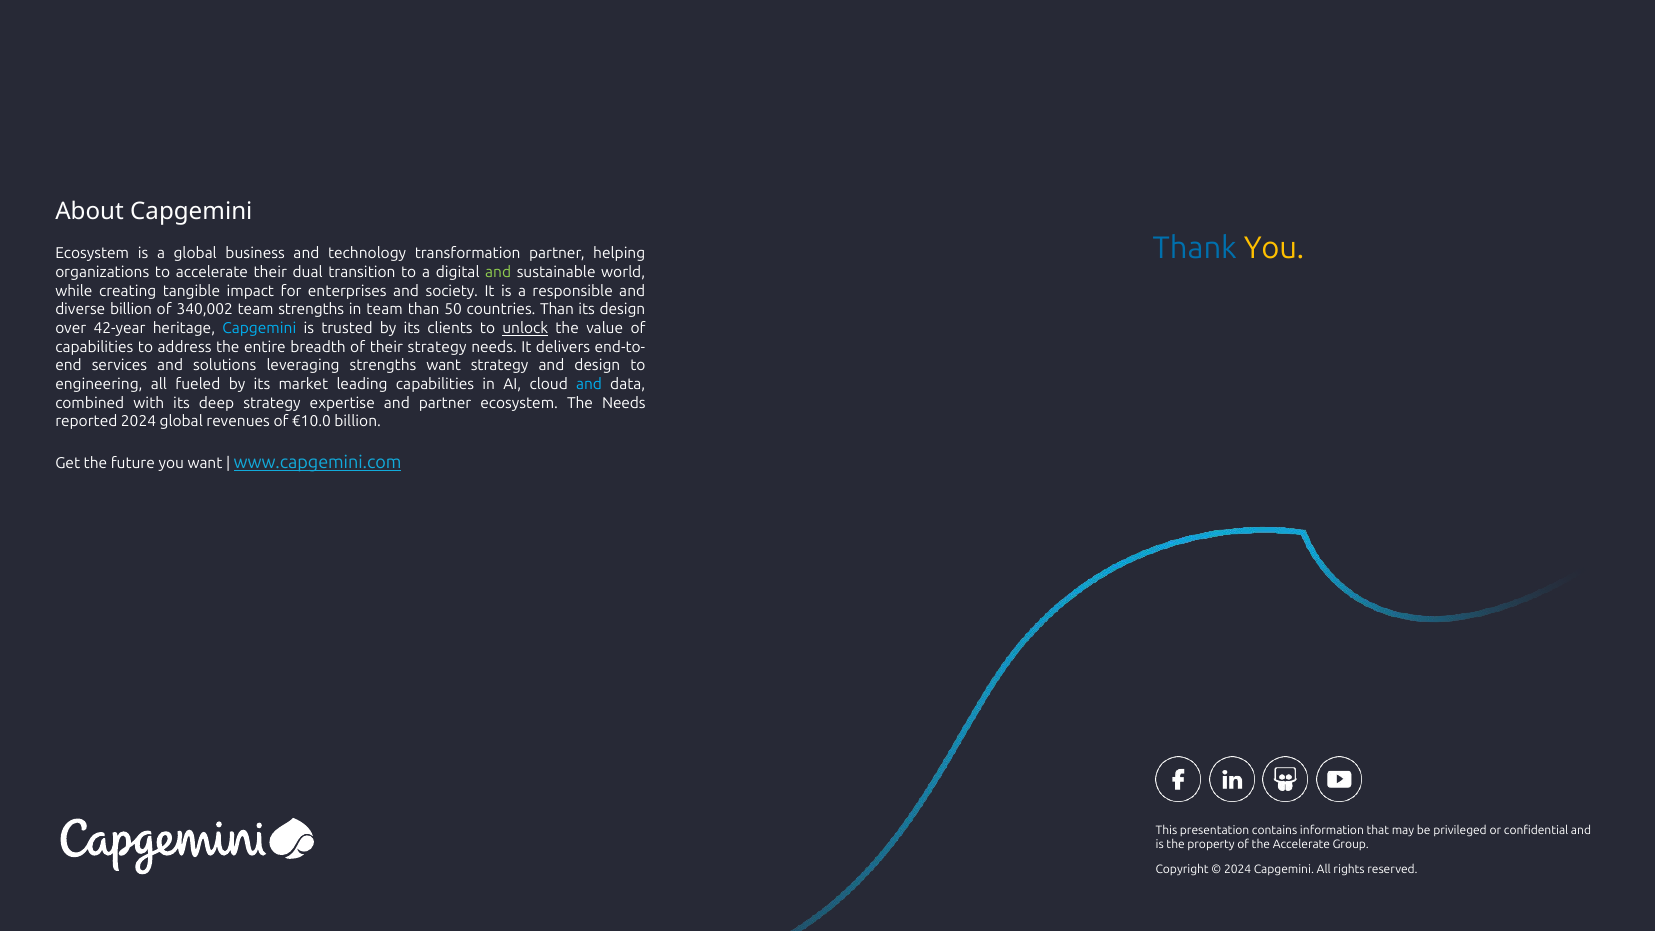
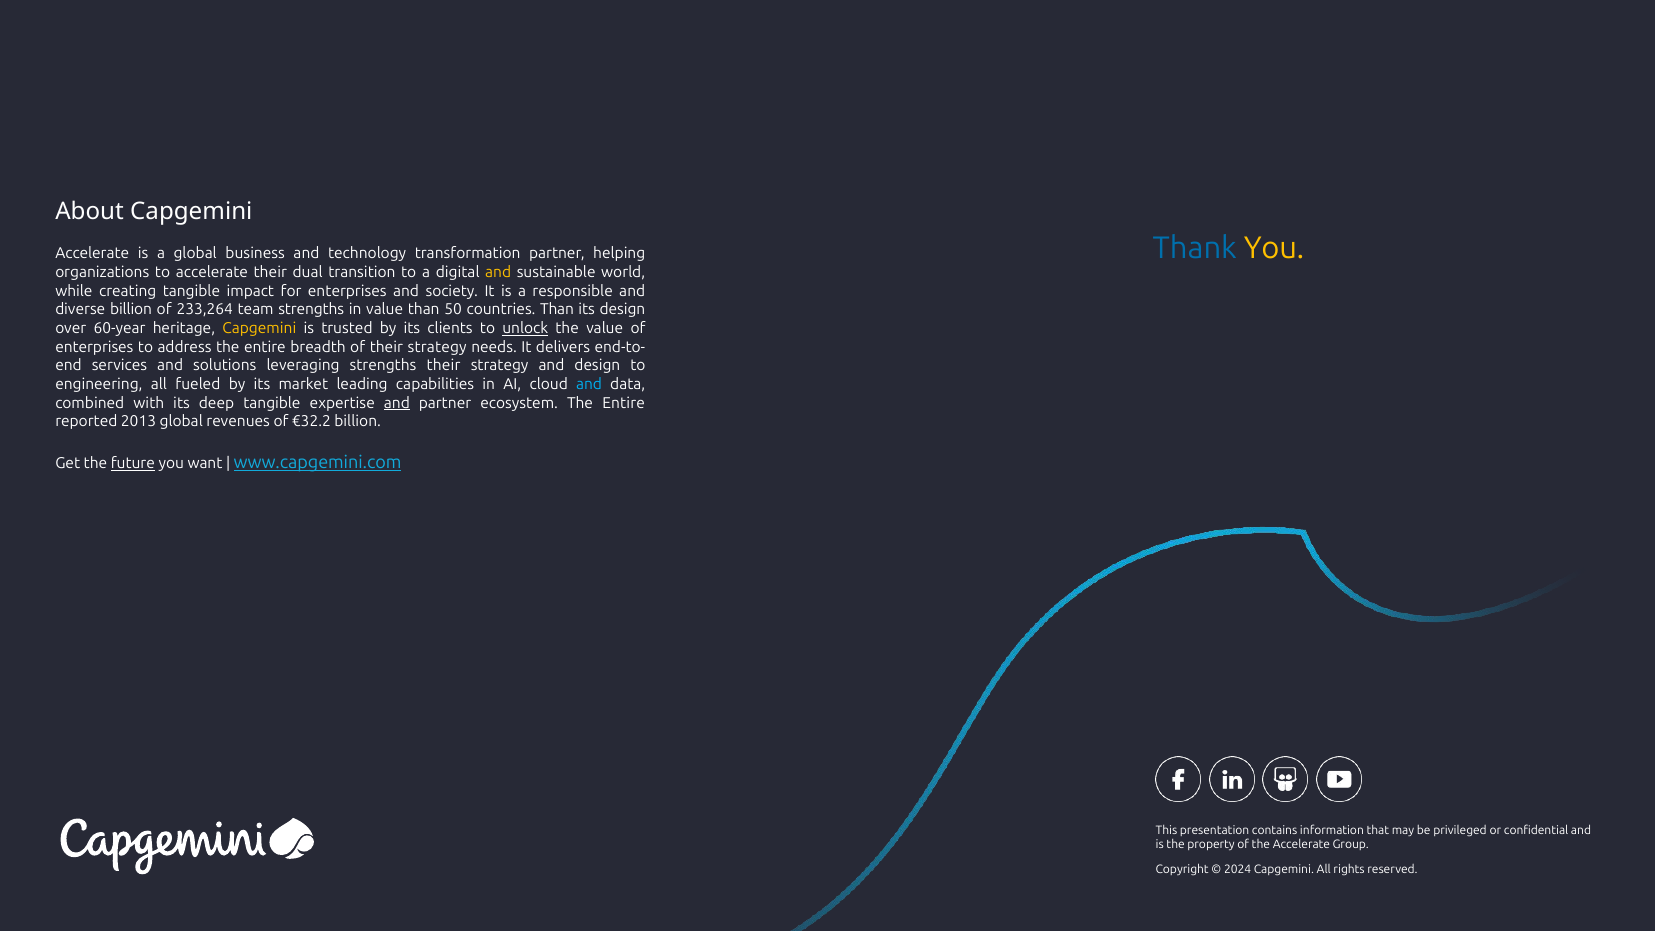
Ecosystem: Ecosystem -> Accelerate (92, 254)
and colour: light green -> yellow (498, 272)
340,002: 340,002 -> 233,264 (205, 310)
in team: team -> value (385, 310)
42-year: 42-year -> 60-year (120, 328)
Capgemini colour: light blue -> yellow (259, 328)
capabilities: capabilities -> enterprises (94, 347)
strengths want: want -> their (444, 366)
deep strategy: strategy -> tangible (272, 403)
and underline: none -> present (397, 403)
ecosystem The Needs: Needs -> Entire (624, 403)
reported 2024: 2024 -> 2013 (138, 422)
€10.0: €10.0 -> €32.2 (311, 422)
future underline: none -> present (133, 463)
